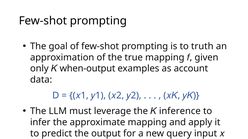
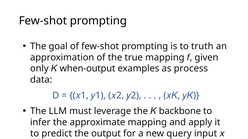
account: account -> process (191, 69)
inference: inference -> backbone (180, 112)
